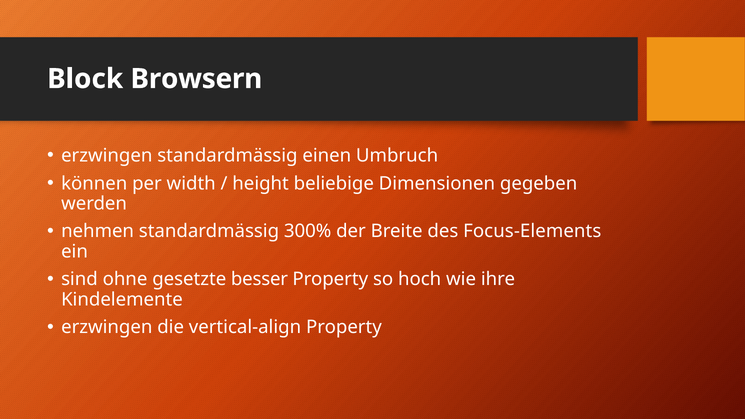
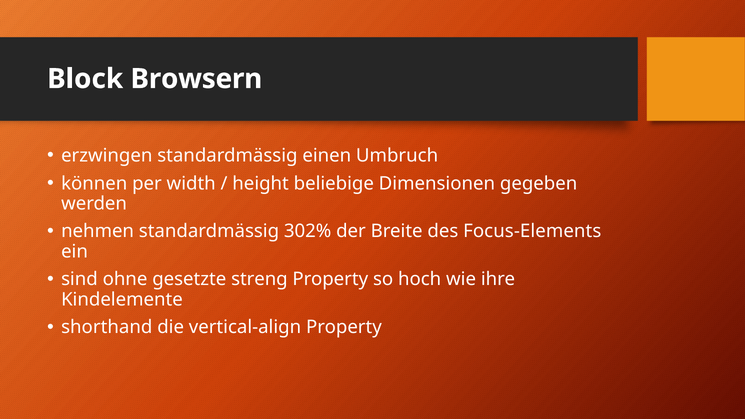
300%: 300% -> 302% (308, 231)
besser: besser -> streng (259, 279)
erzwingen: erzwingen -> shorthand (107, 327)
